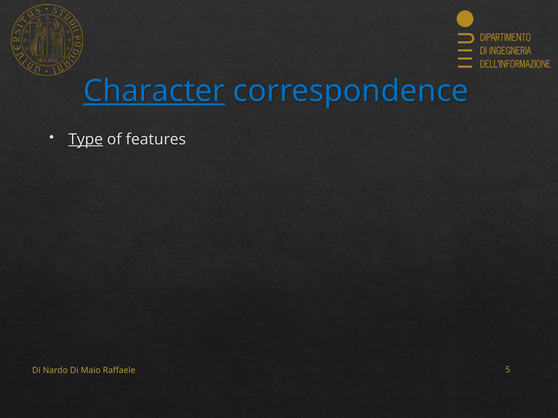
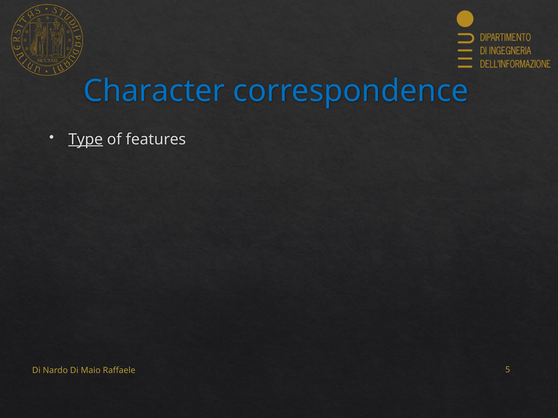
Character underline: present -> none (154, 91)
